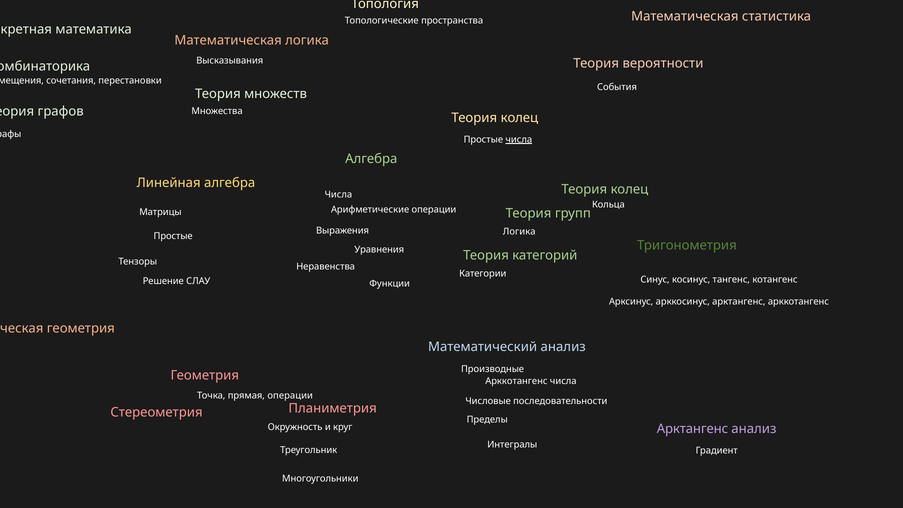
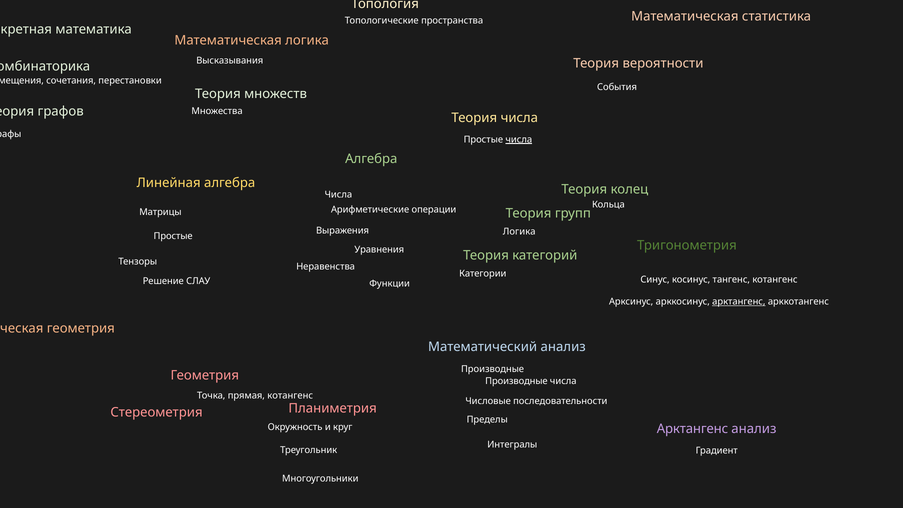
колец: колец -> числа (519, 118)
арктангенс underline: none -> present (739, 302)
Арккотангенс: Арккотангенс -> Производные (516, 381)
прямая операции: операции -> котангенс (290, 395)
